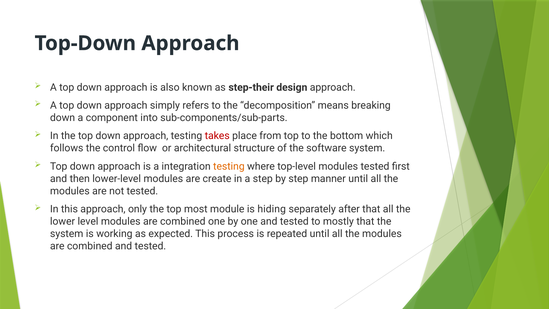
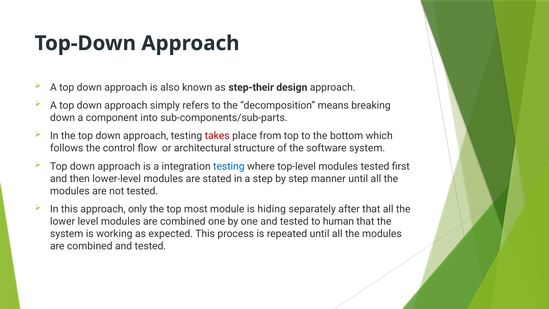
testing colour: orange -> blue (229, 166)
create: create -> stated (217, 179)
mostly: mostly -> human (338, 221)
